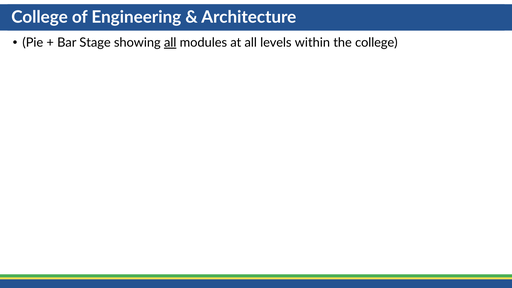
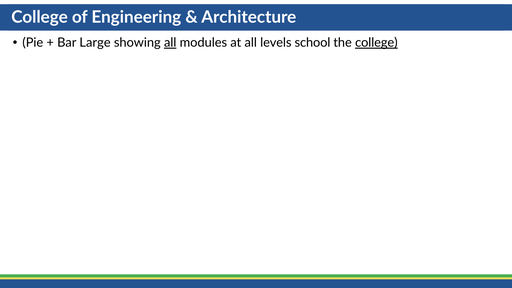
Stage: Stage -> Large (95, 43)
within: within -> school (313, 43)
college underline: none -> present (376, 43)
